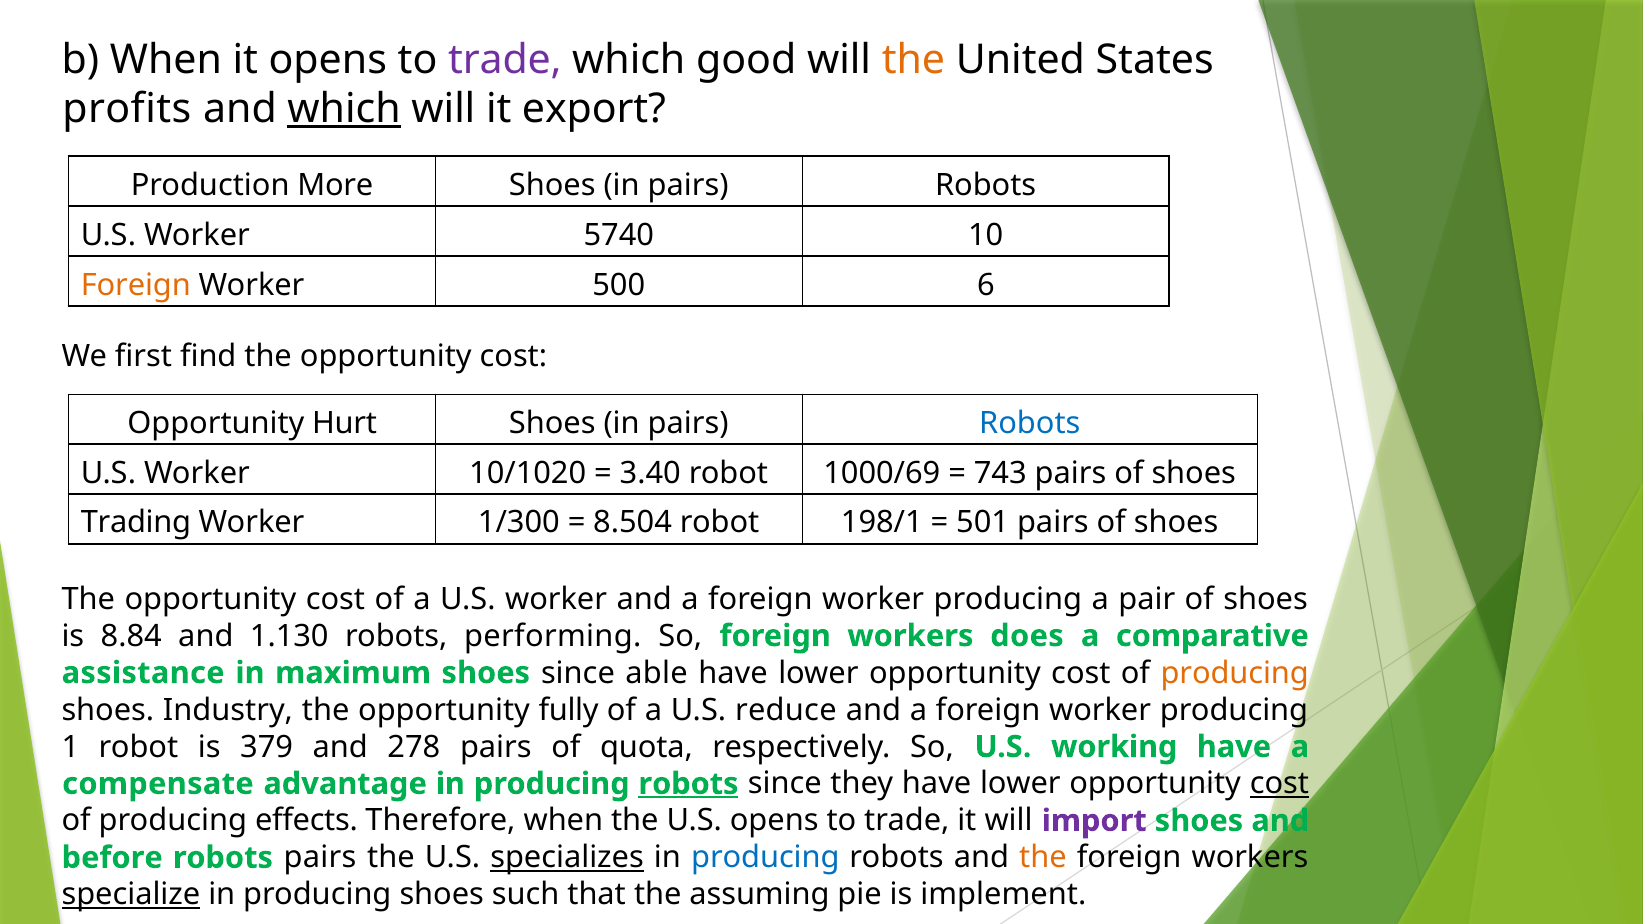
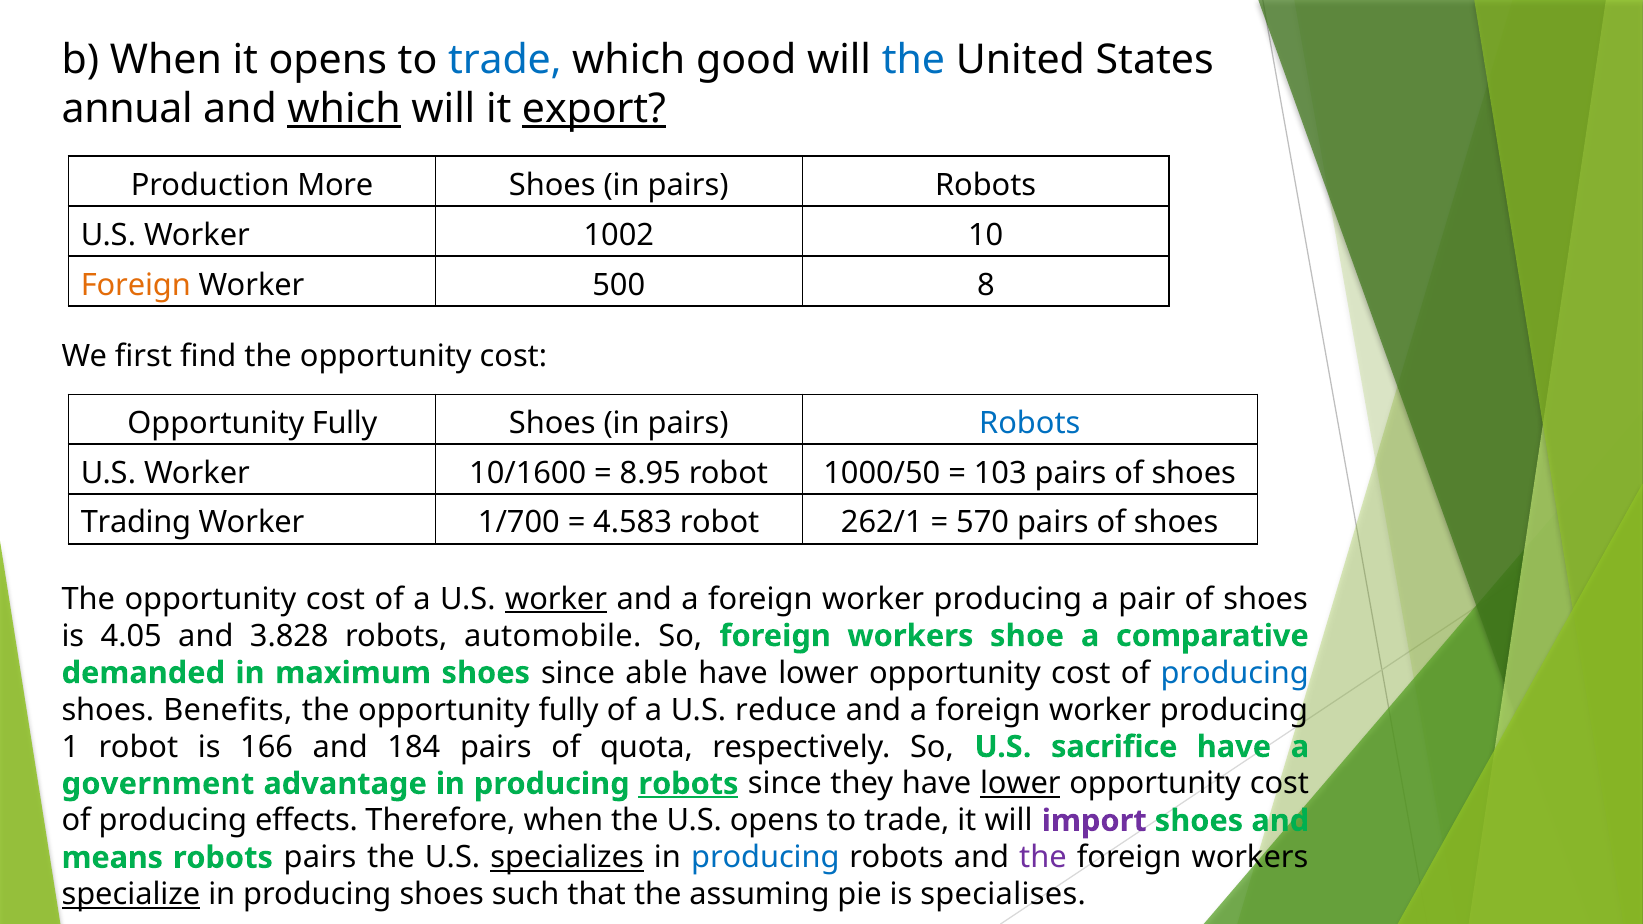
trade colour: purple -> blue (505, 60)
the colour: orange -> blue (913, 60)
profits: profits -> annual (127, 109)
export underline: none -> present (594, 109)
5740: 5740 -> 1002 (619, 235)
6: 6 -> 8 (986, 285)
Hurt: Hurt -> Fully (345, 423)
10/1020: 10/1020 -> 10/1600 (528, 473)
3.40: 3.40 -> 8.95 (650, 473)
1000/69: 1000/69 -> 1000/50 (882, 473)
743: 743 -> 103 (1000, 473)
1/300: 1/300 -> 1/700 (519, 523)
8.504: 8.504 -> 4.583 (633, 523)
198/1: 198/1 -> 262/1 (882, 523)
501: 501 -> 570 (983, 523)
worker underline: none -> present (556, 599)
8.84: 8.84 -> 4.05 (131, 636)
1.130: 1.130 -> 3.828 (289, 636)
performing: performing -> automobile (553, 636)
does: does -> shoe (1027, 636)
assistance: assistance -> demanded (143, 673)
producing colour: orange -> blue (1235, 673)
Industry: Industry -> Benefits (228, 710)
379: 379 -> 166 (267, 747)
278: 278 -> 184 (414, 747)
working: working -> sacrifice (1114, 747)
compensate: compensate -> government (158, 784)
lower underline: none -> present (1020, 784)
cost underline: present -> none (1279, 784)
before: before -> means (112, 858)
the colour: orange -> purple (1043, 858)
implement: implement -> specialises (1003, 895)
